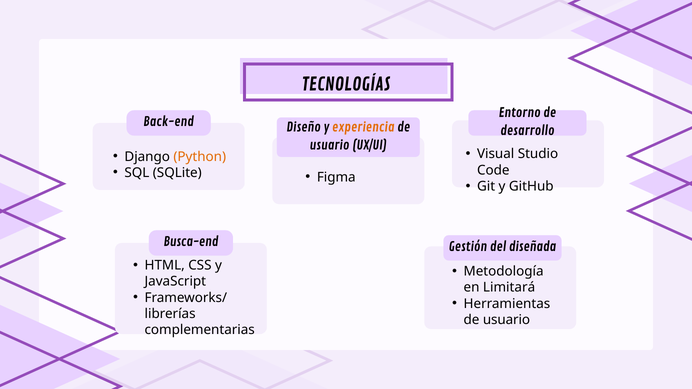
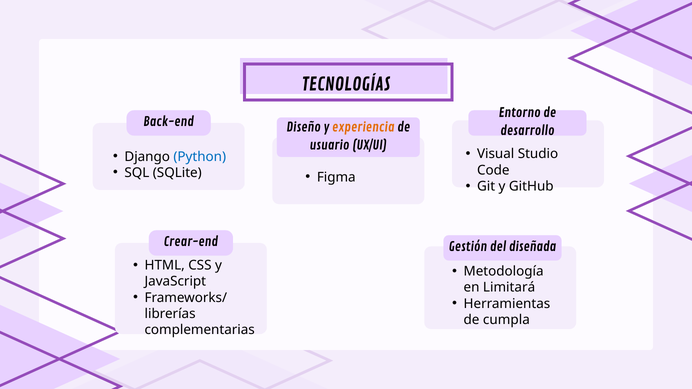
Python colour: orange -> blue (200, 157)
Busca-end: Busca-end -> Crear-end (191, 242)
usuario: usuario -> cumpla (506, 320)
